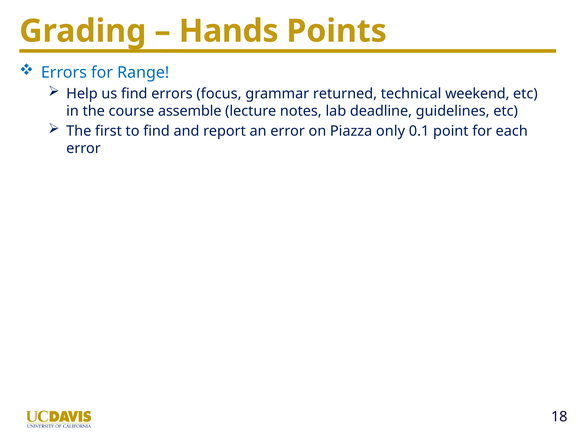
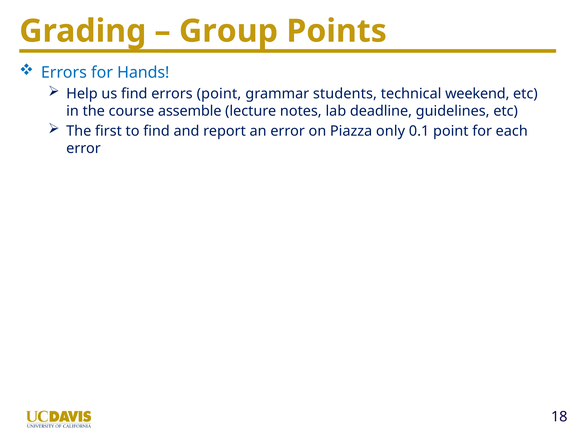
Hands: Hands -> Group (228, 31)
Range: Range -> Hands (143, 73)
errors focus: focus -> point (219, 94)
returned: returned -> students (345, 94)
